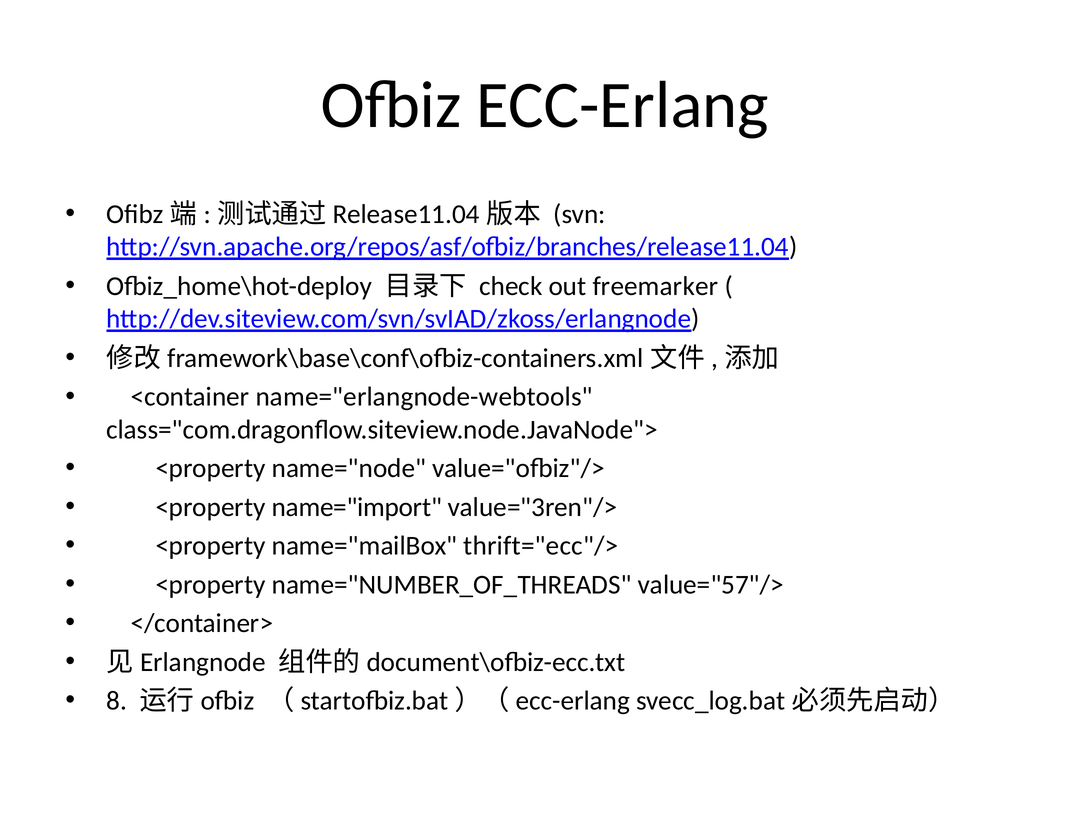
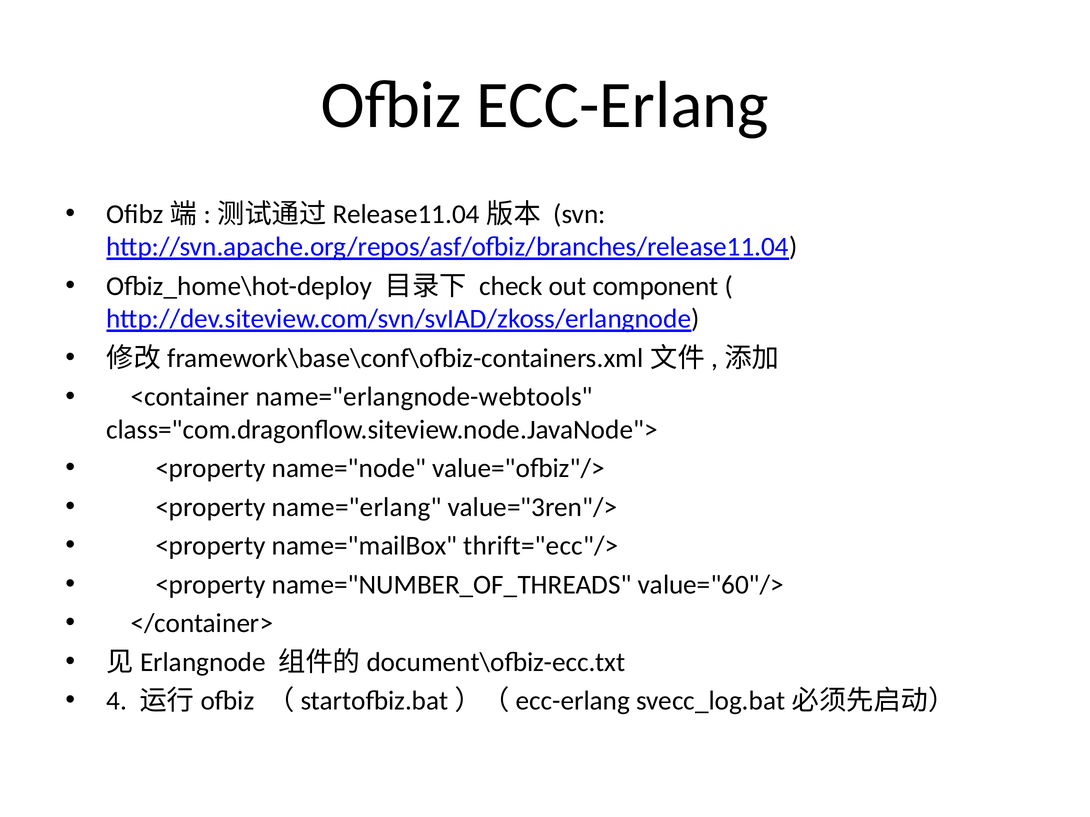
freemarker: freemarker -> component (656, 286)
name="import: name="import -> name="erlang (357, 507)
value="57"/>: value="57"/> -> value="60"/> (711, 585)
8: 8 -> 4 (117, 701)
